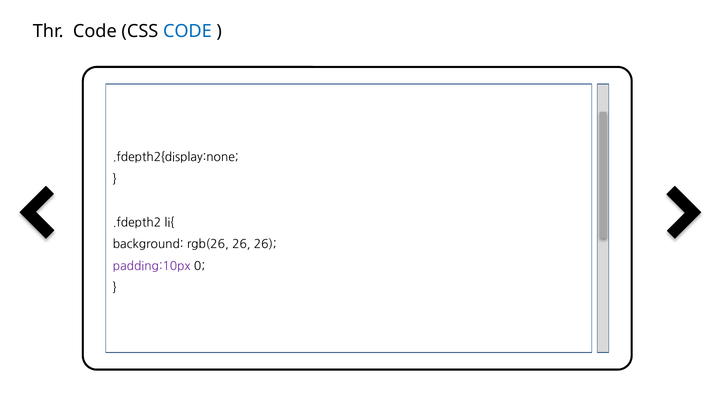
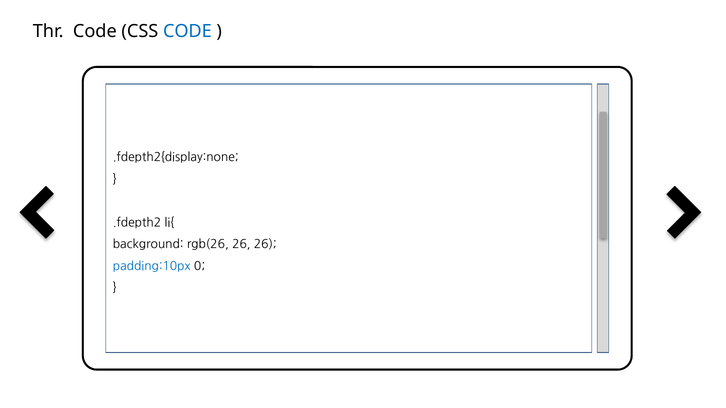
padding:10px colour: purple -> blue (152, 266)
